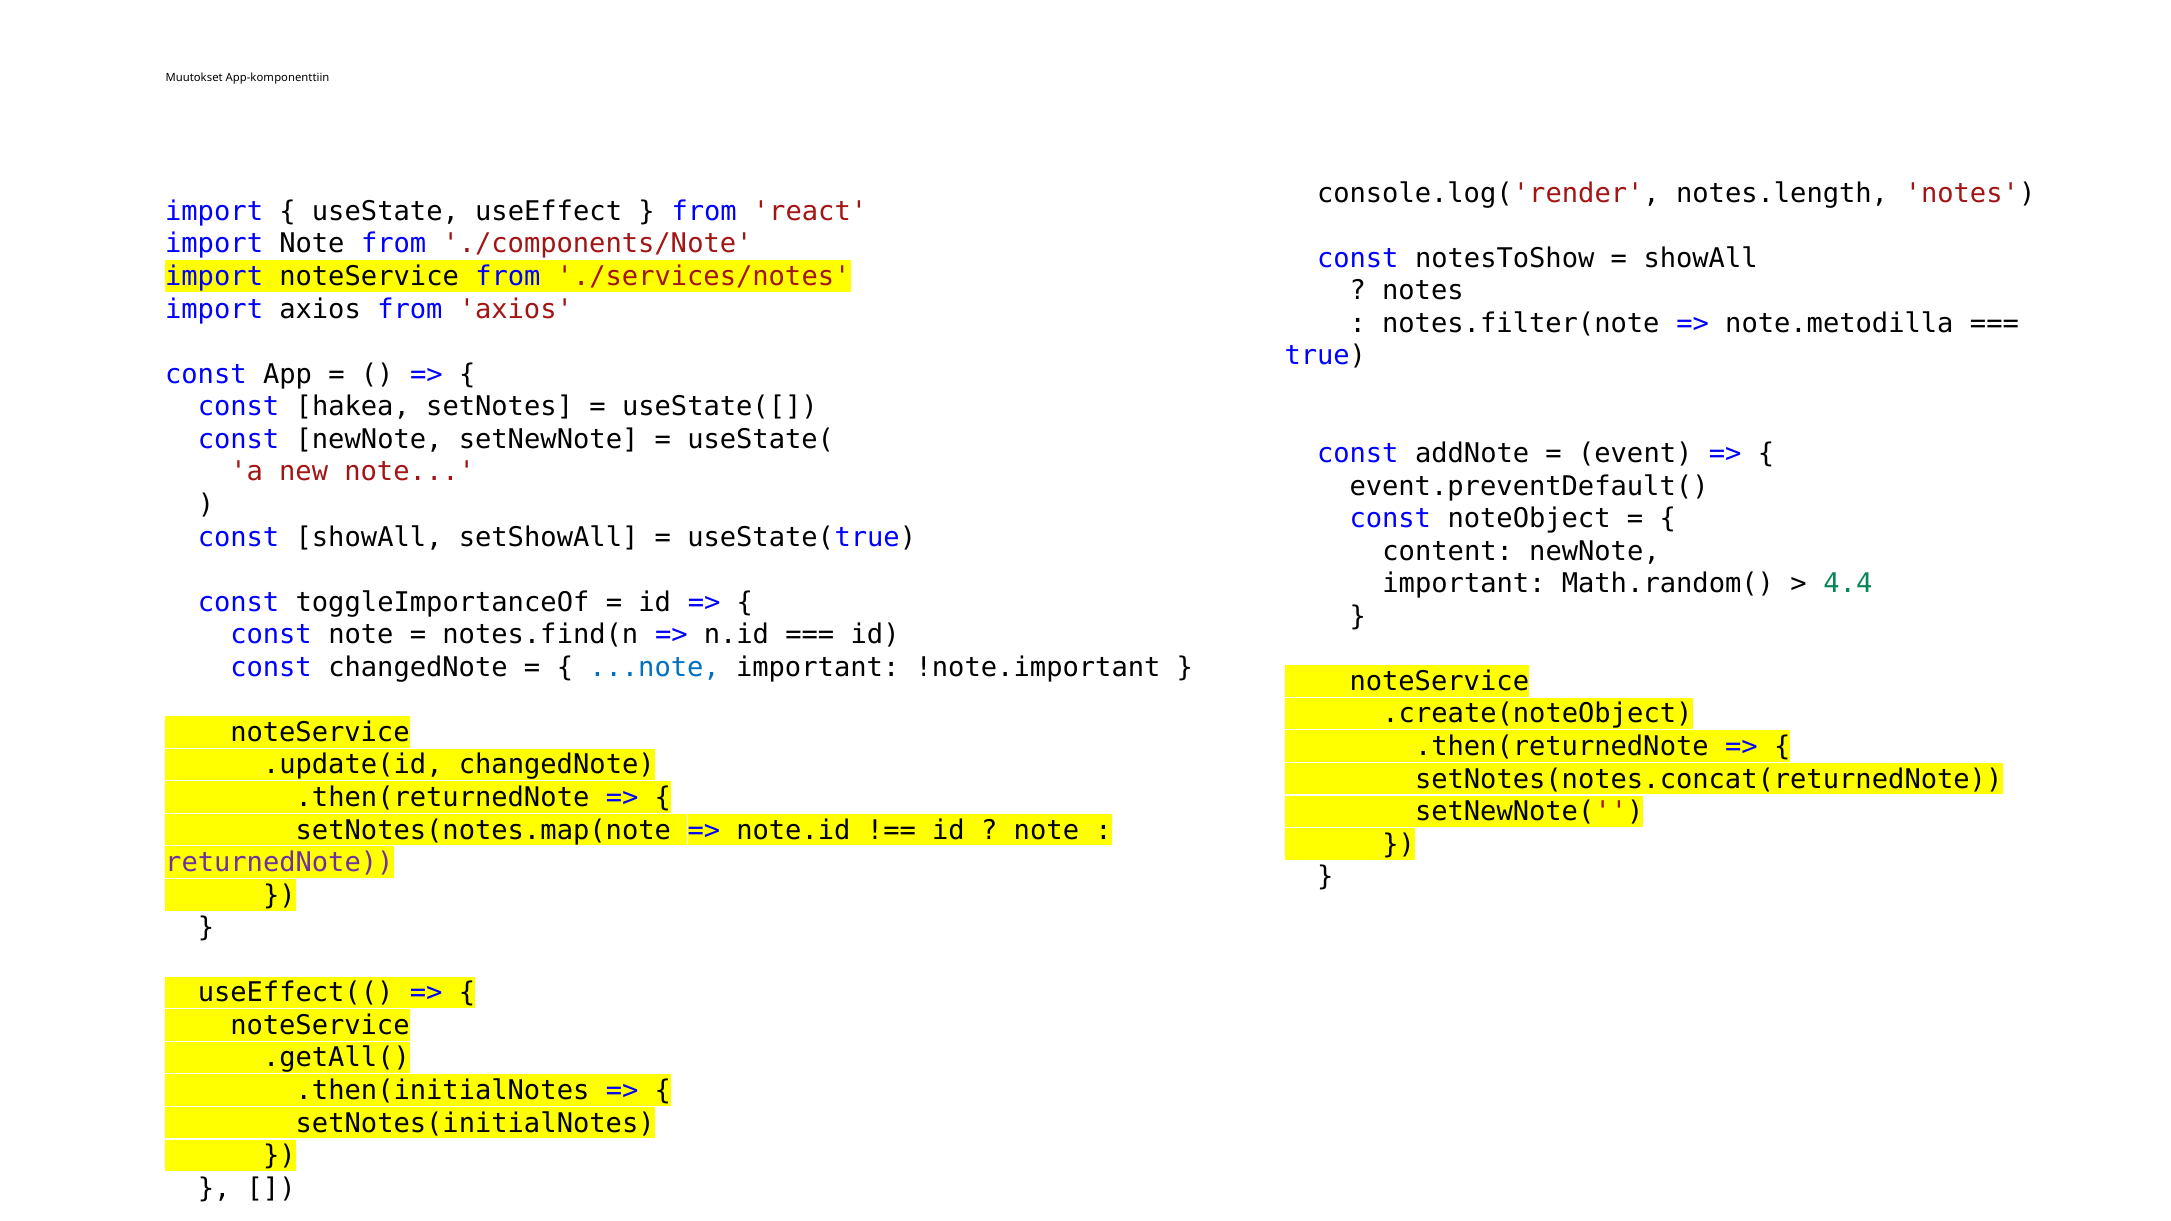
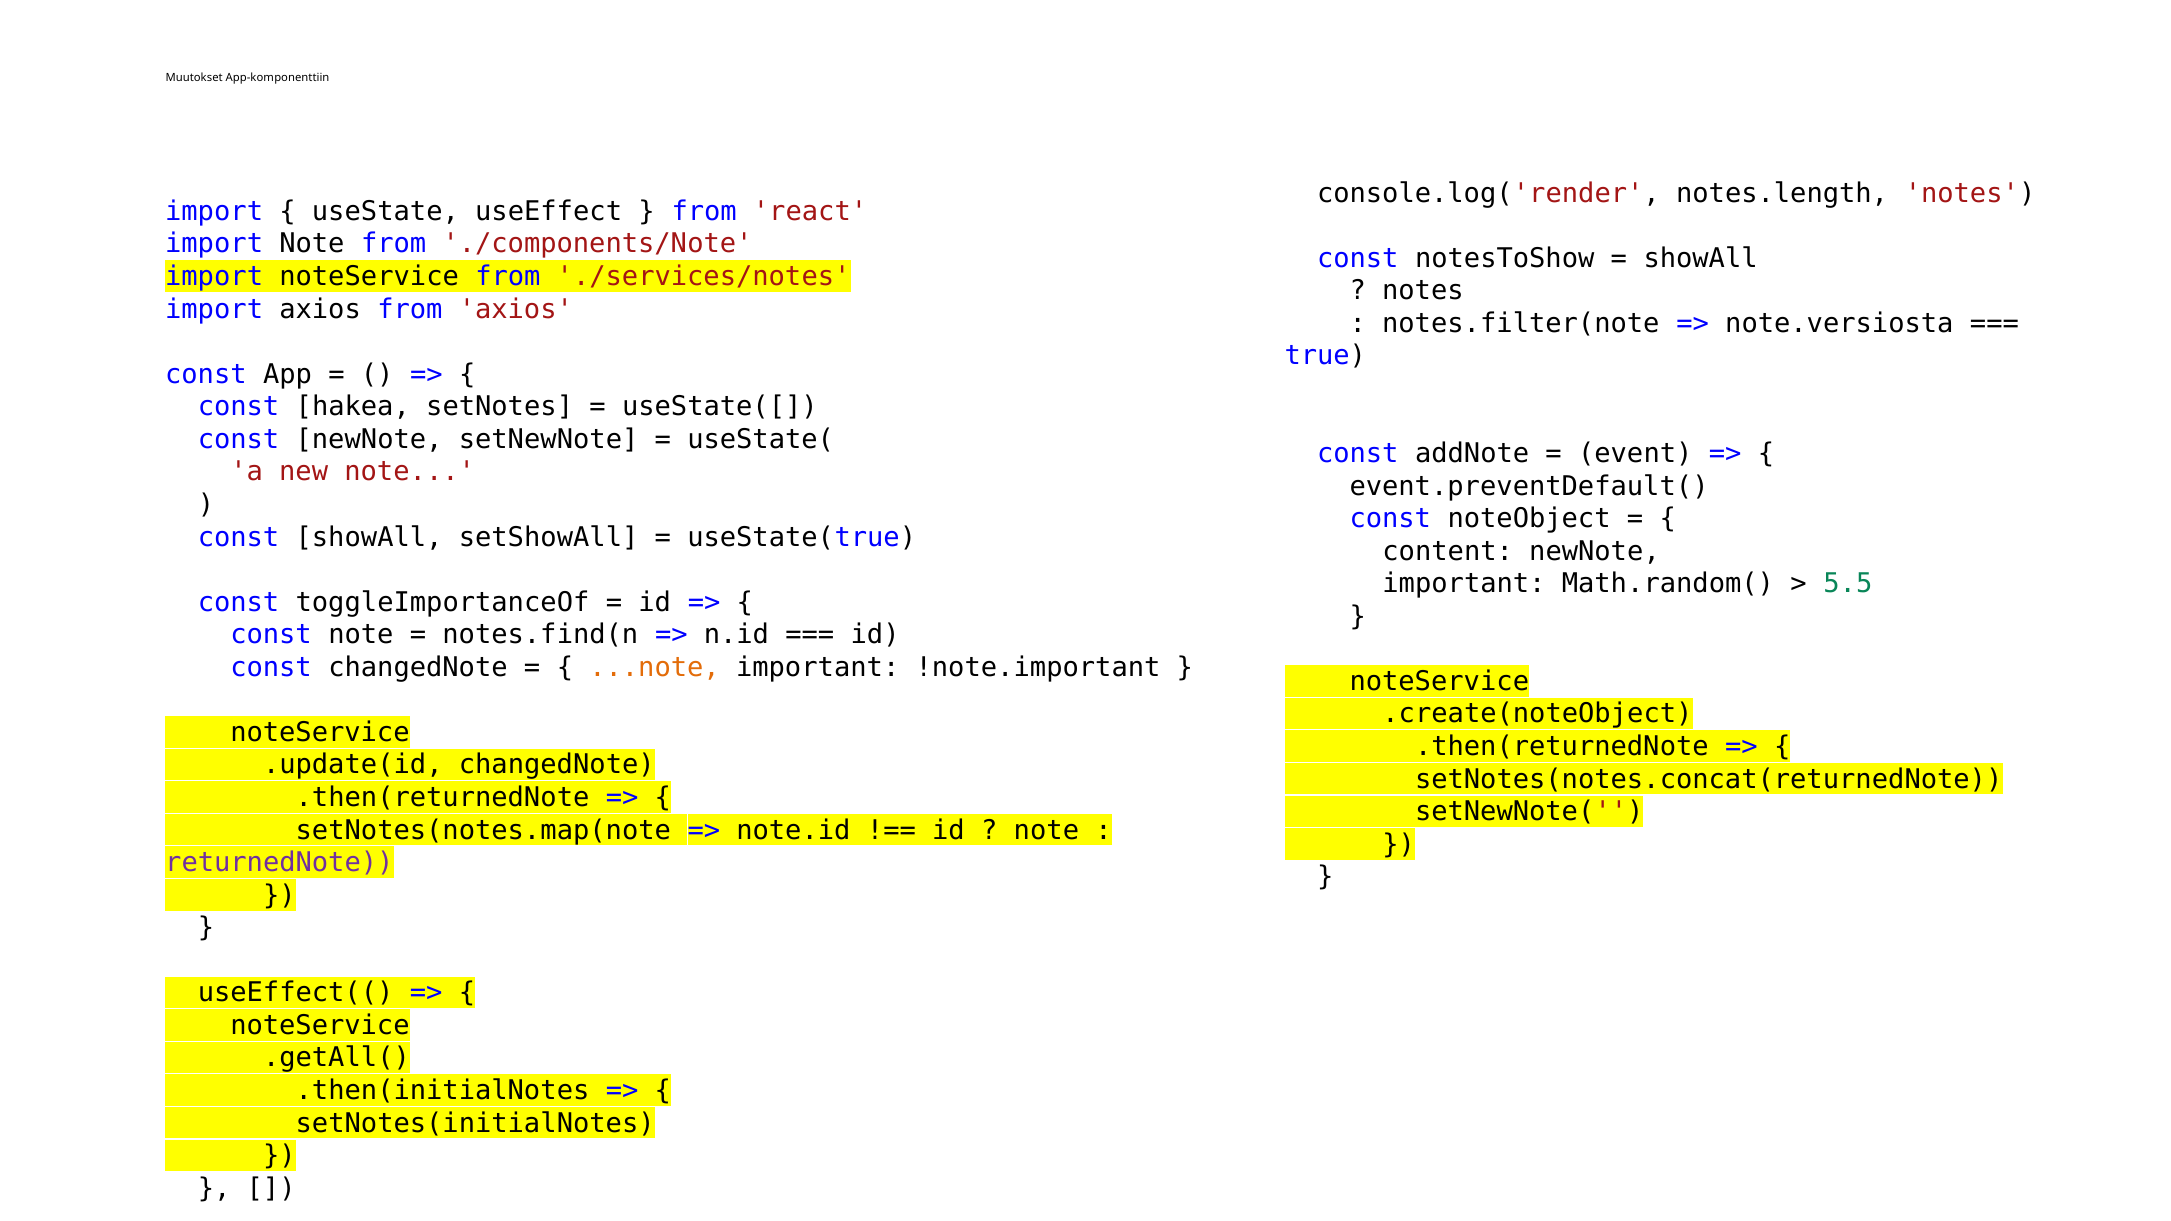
note.metodilla: note.metodilla -> note.versiosta (1839, 323)
4.4: 4.4 -> 5.5 (1848, 584)
...note colour: blue -> orange (655, 667)
